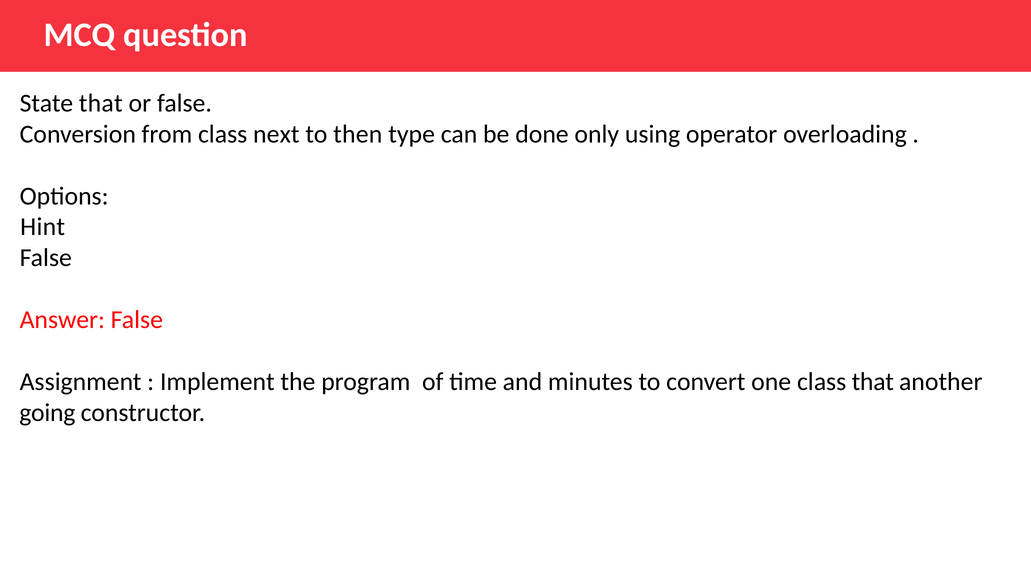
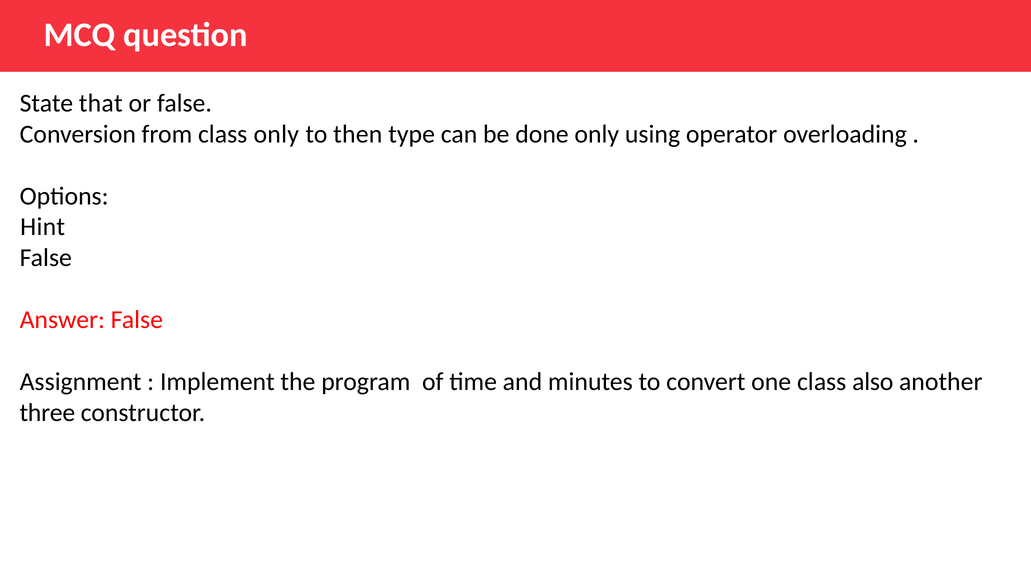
class next: next -> only (276, 134)
class that: that -> also (873, 382)
going: going -> three (47, 413)
